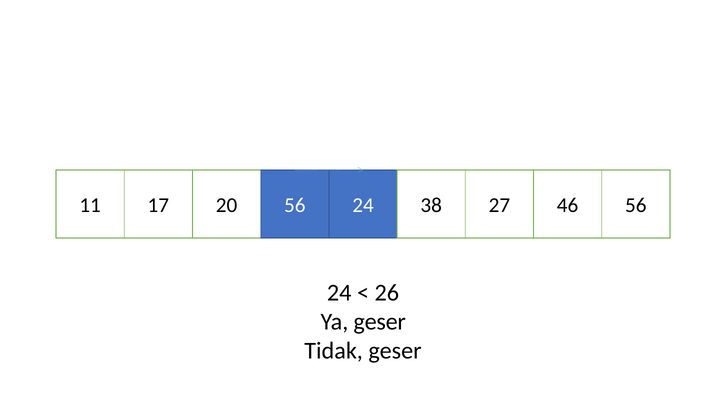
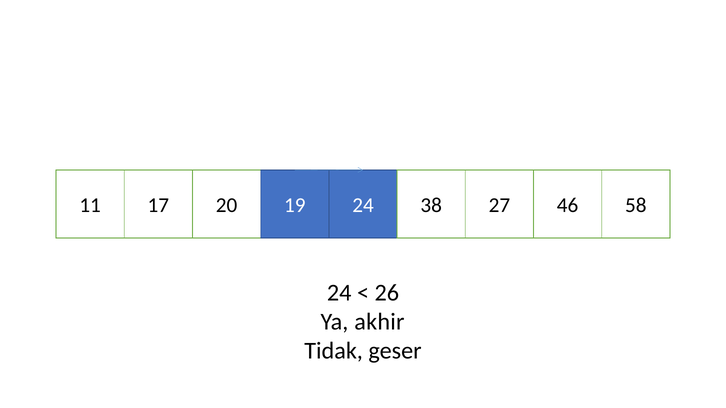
20 56: 56 -> 19 (295, 206)
46 56: 56 -> 58 (636, 206)
Ya geser: geser -> akhir (379, 322)
